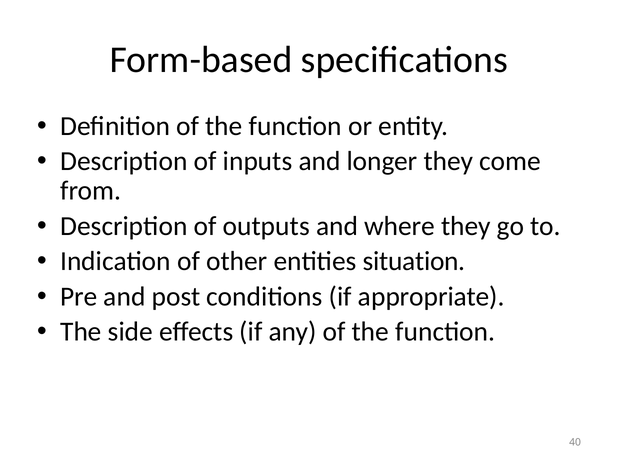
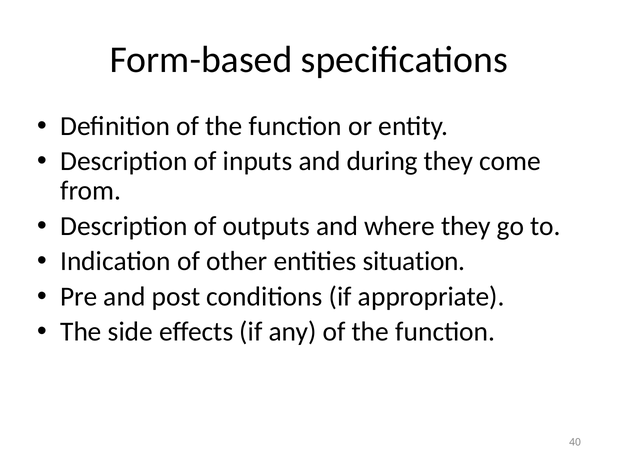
longer: longer -> during (382, 161)
